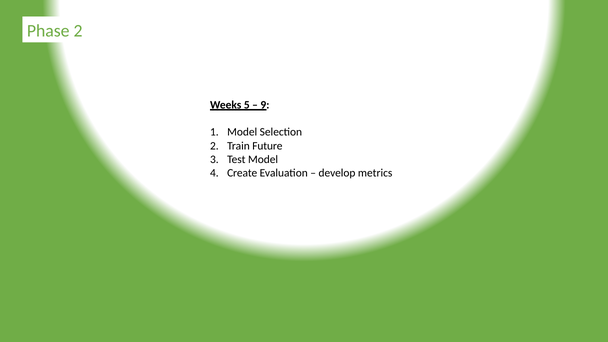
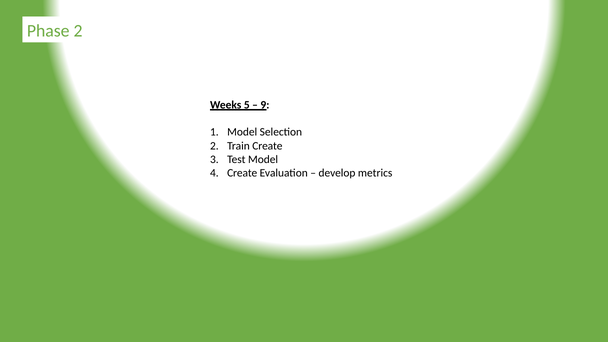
Train Future: Future -> Create (267, 146)
